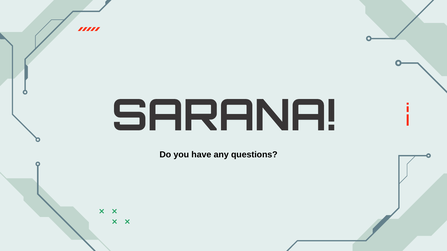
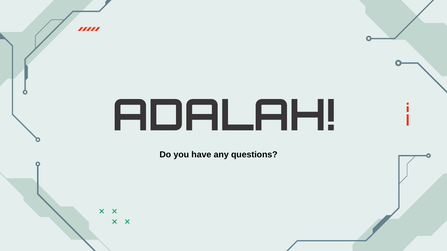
SARANA: SARANA -> ADALAH (224, 116)
